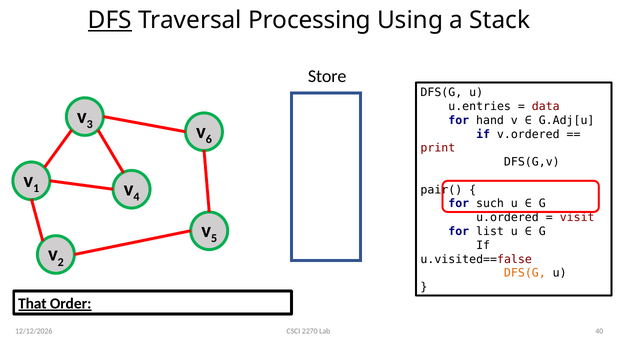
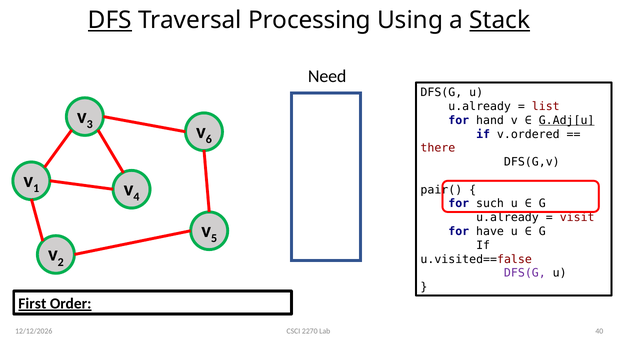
Stack underline: none -> present (500, 20)
Store: Store -> Need (327, 77)
u.entries: u.entries -> u.already (480, 107)
data: data -> list (546, 107)
G.Adj[u underline: none -> present (567, 120)
print: print -> there (438, 148)
u.ordered: u.ordered -> u.already (507, 218)
list: list -> have (490, 231)
DFS(G colour: orange -> purple (525, 273)
That: That -> First (32, 304)
